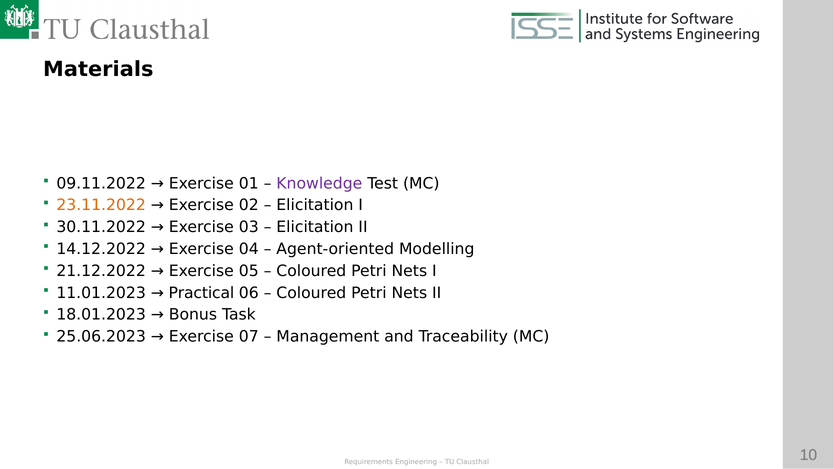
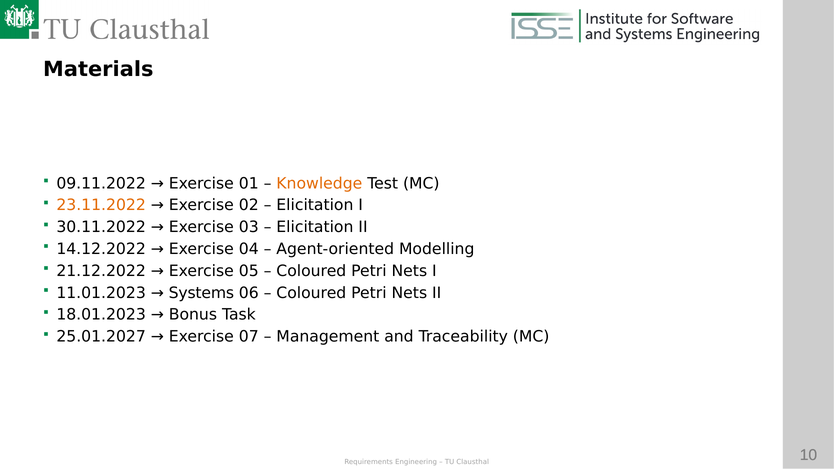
Knowledge colour: purple -> orange (319, 183)
Practical: Practical -> Systems (201, 293)
25.06.2023: 25.06.2023 -> 25.01.2027 (101, 337)
